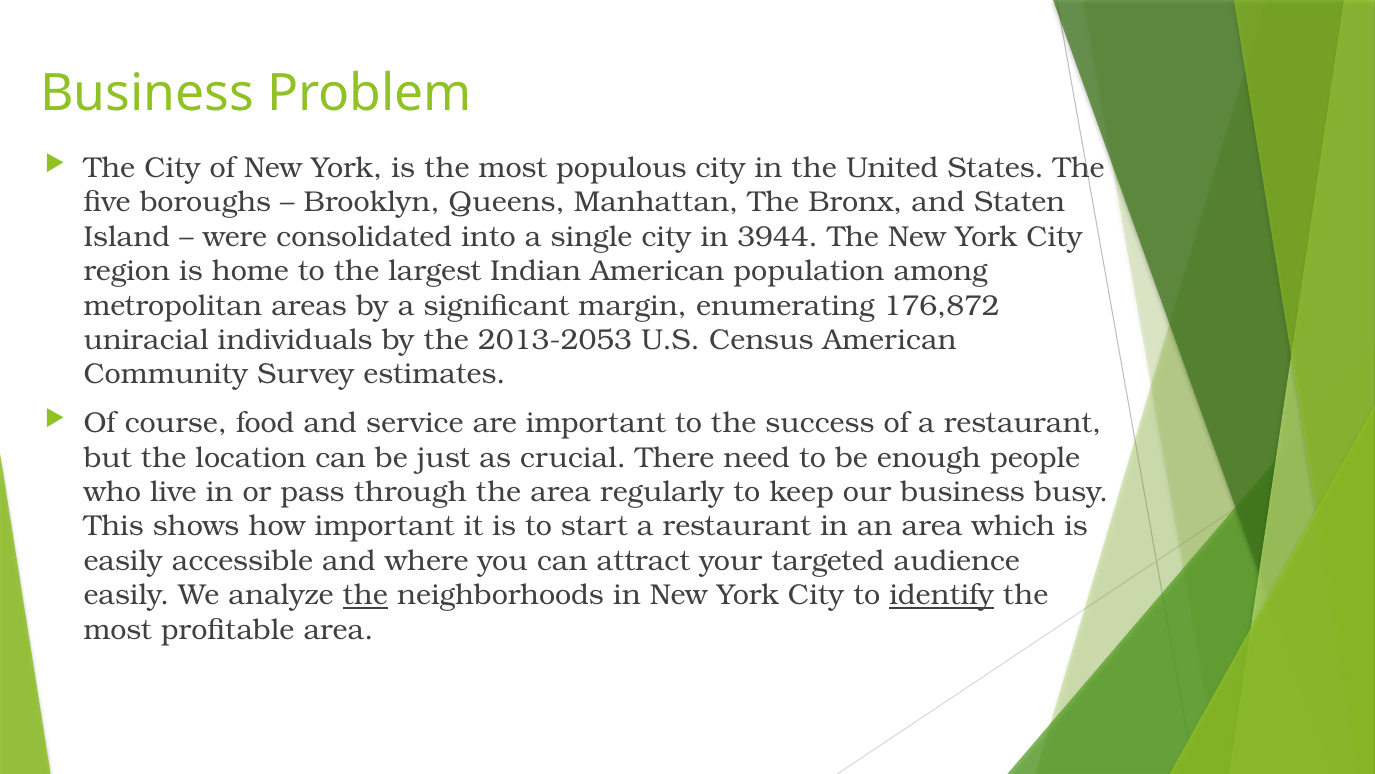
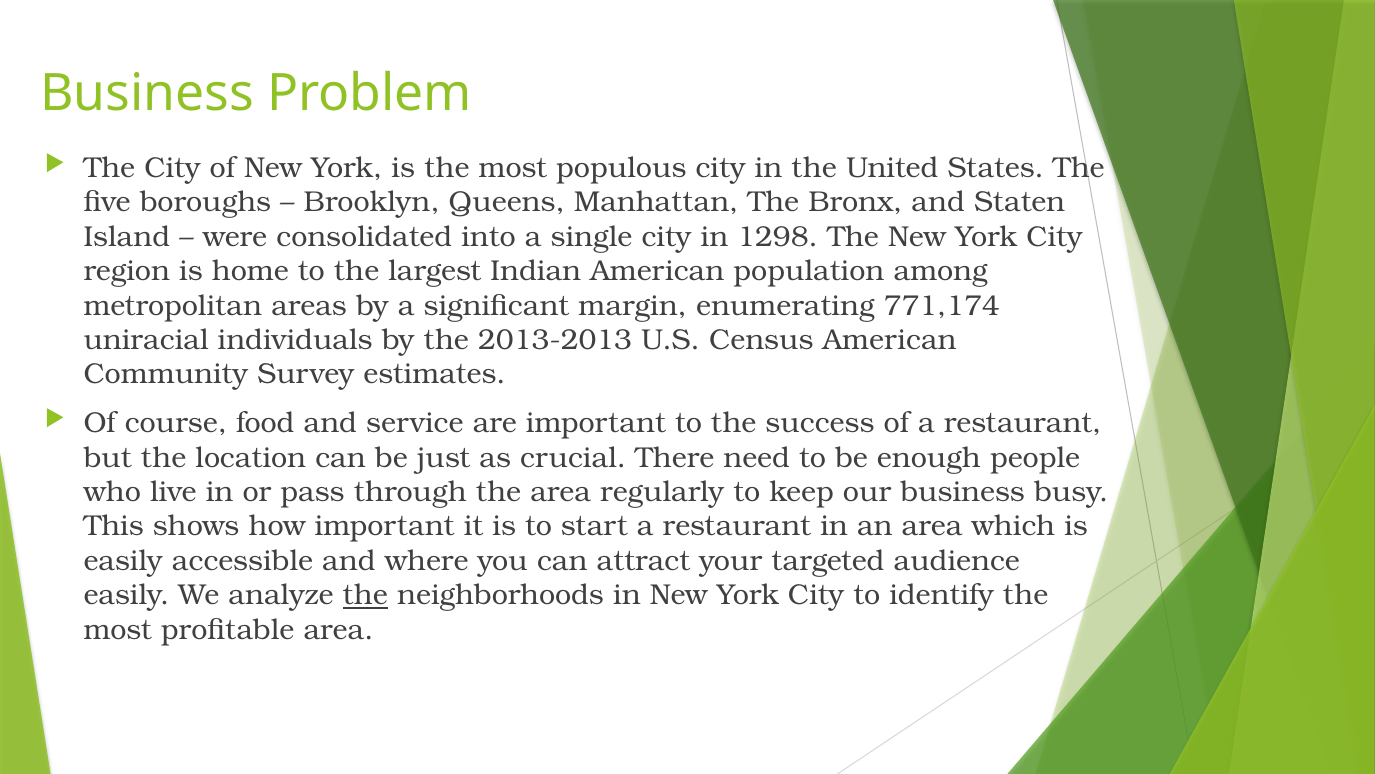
3944: 3944 -> 1298 (778, 237)
176,872: 176,872 -> 771,174 (942, 305)
2013-2053: 2013-2053 -> 2013-2013 (555, 340)
identify underline: present -> none (942, 595)
